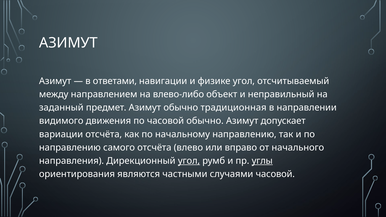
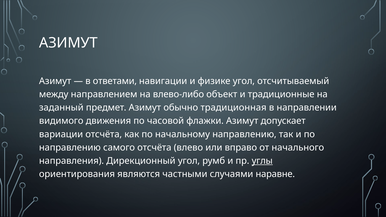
неправильный: неправильный -> традиционные (281, 94)
часовой обычно: обычно -> флажки (205, 121)
угол underline: present -> none (189, 161)
случаями часовой: часовой -> наравне (275, 174)
